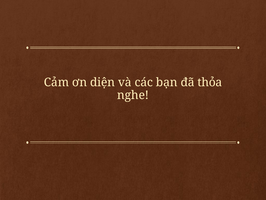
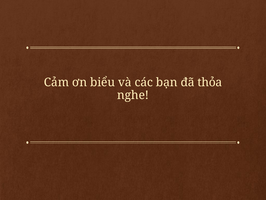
diện: diện -> biểu (103, 82)
